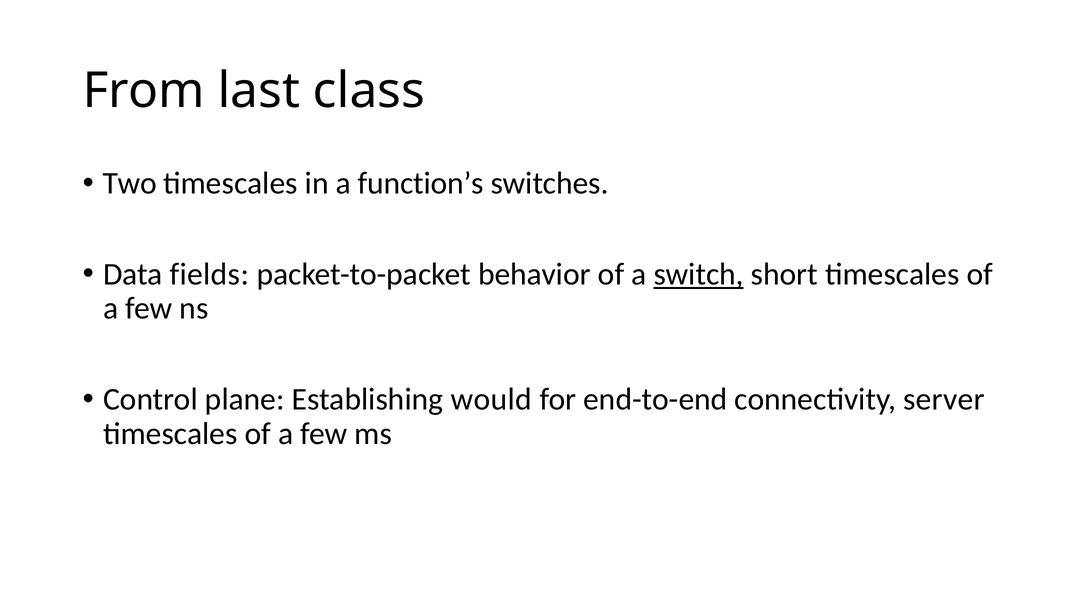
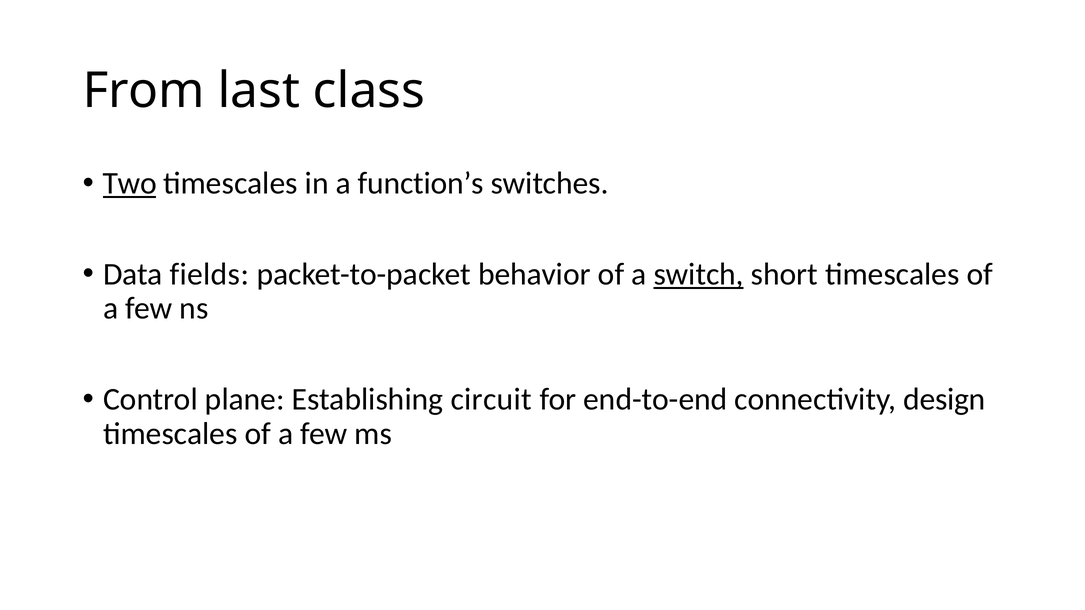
Two underline: none -> present (130, 183)
would: would -> circuit (491, 400)
server: server -> design (944, 400)
